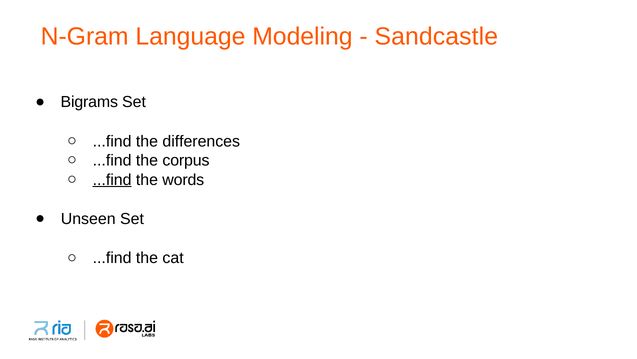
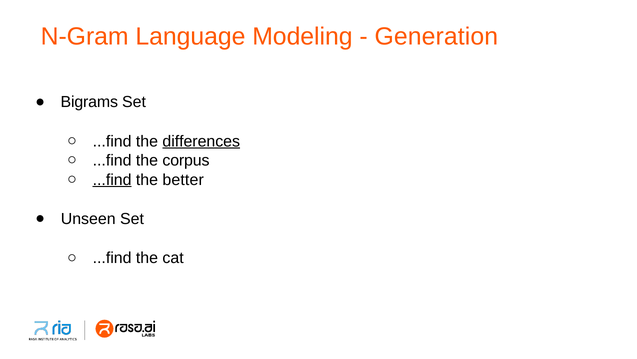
Sandcastle: Sandcastle -> Generation (436, 36)
differences underline: none -> present (201, 141)
words: words -> better (183, 179)
